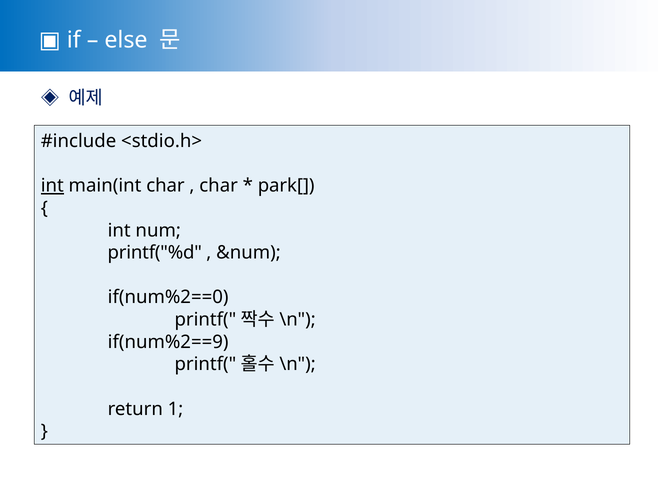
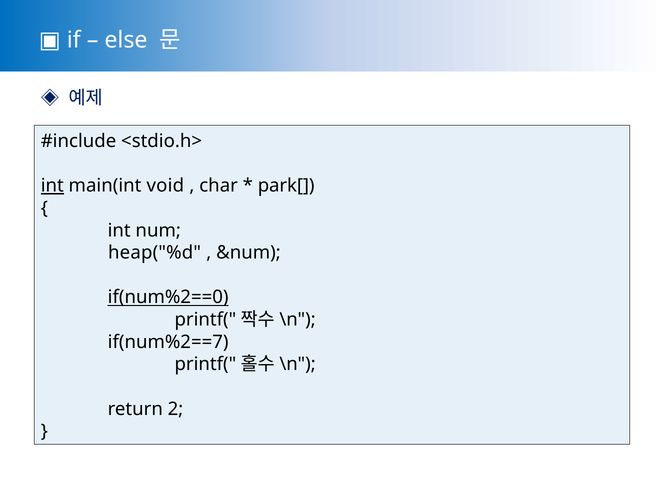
main(int char: char -> void (165, 186)
printf("%d: printf("%d -> heap("%d (155, 253)
if(num%2==0 underline: none -> present (168, 297)
if(num%2==9: if(num%2==9 -> if(num%2==7 (168, 342)
1: 1 -> 2 (176, 409)
